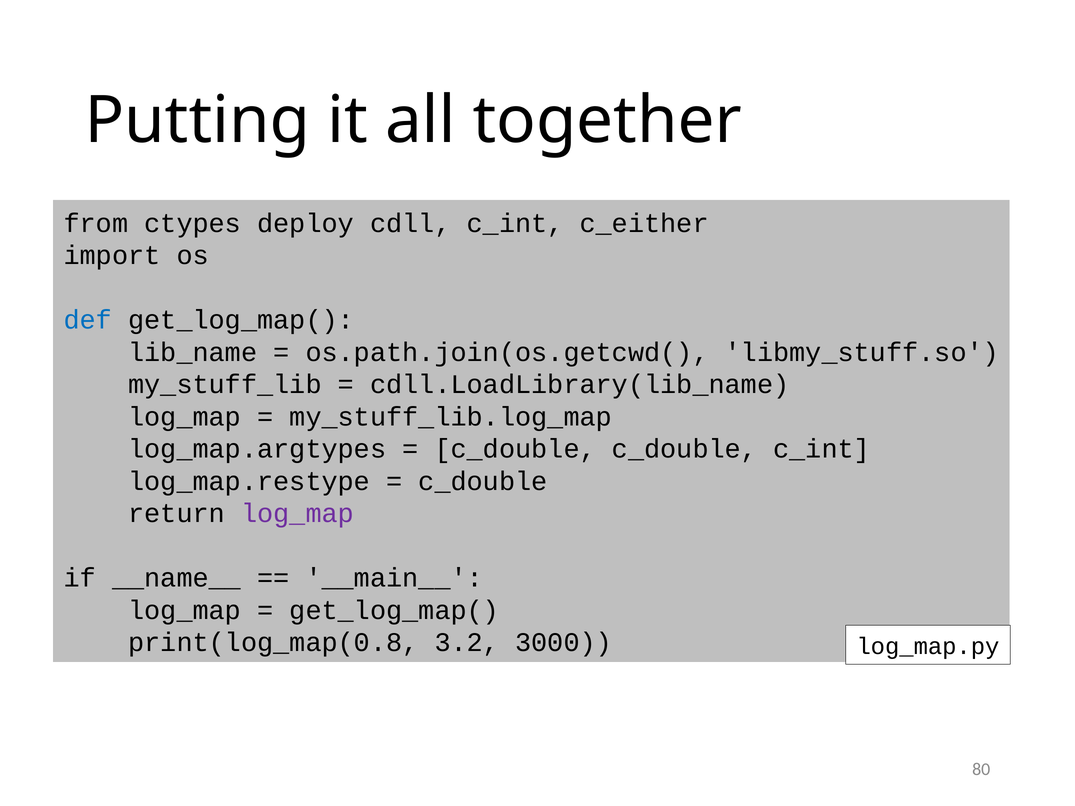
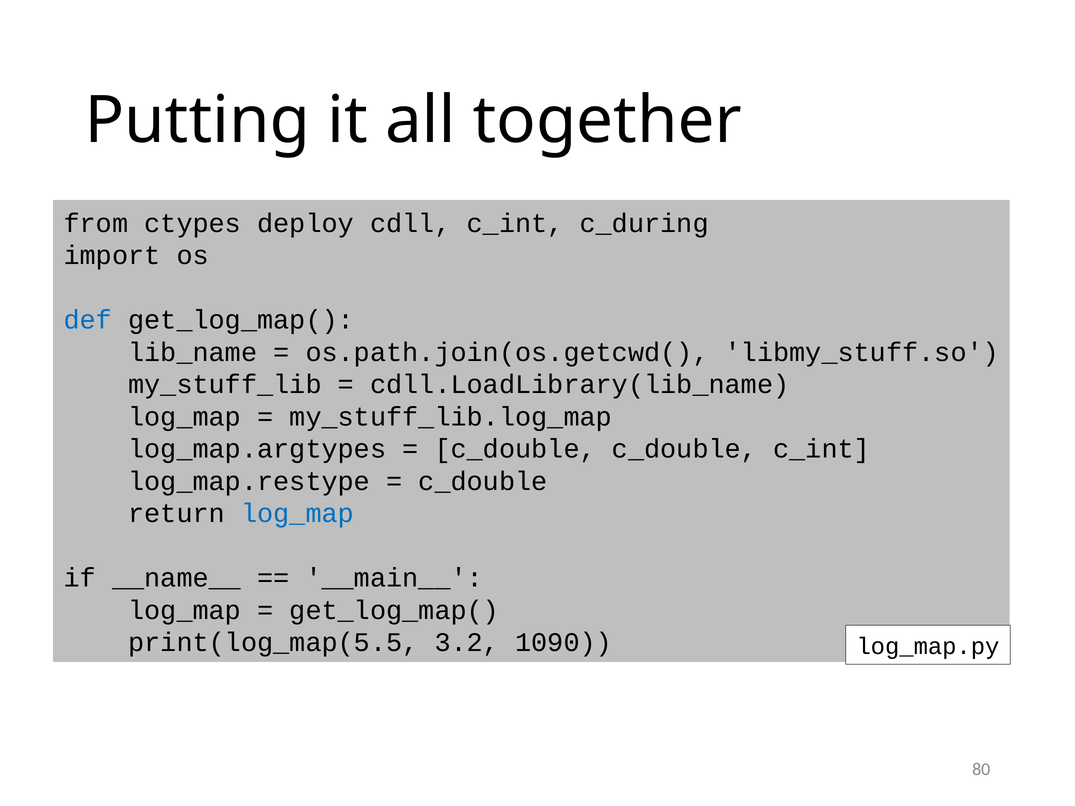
c_either: c_either -> c_during (644, 223)
log_map colour: purple -> blue (297, 514)
print(log_map(0.8: print(log_map(0.8 -> print(log_map(5.5 (273, 643)
3000: 3000 -> 1090 (564, 643)
